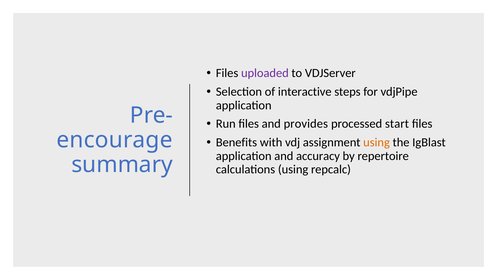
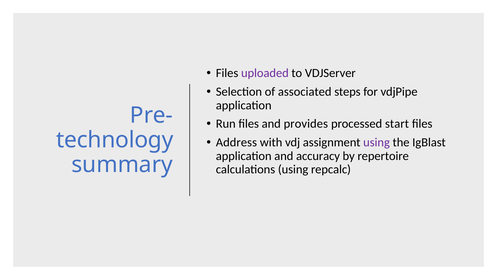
interactive: interactive -> associated (305, 92)
encourage: encourage -> technology (115, 140)
Benefits: Benefits -> Address (236, 142)
using colour: orange -> purple (377, 142)
